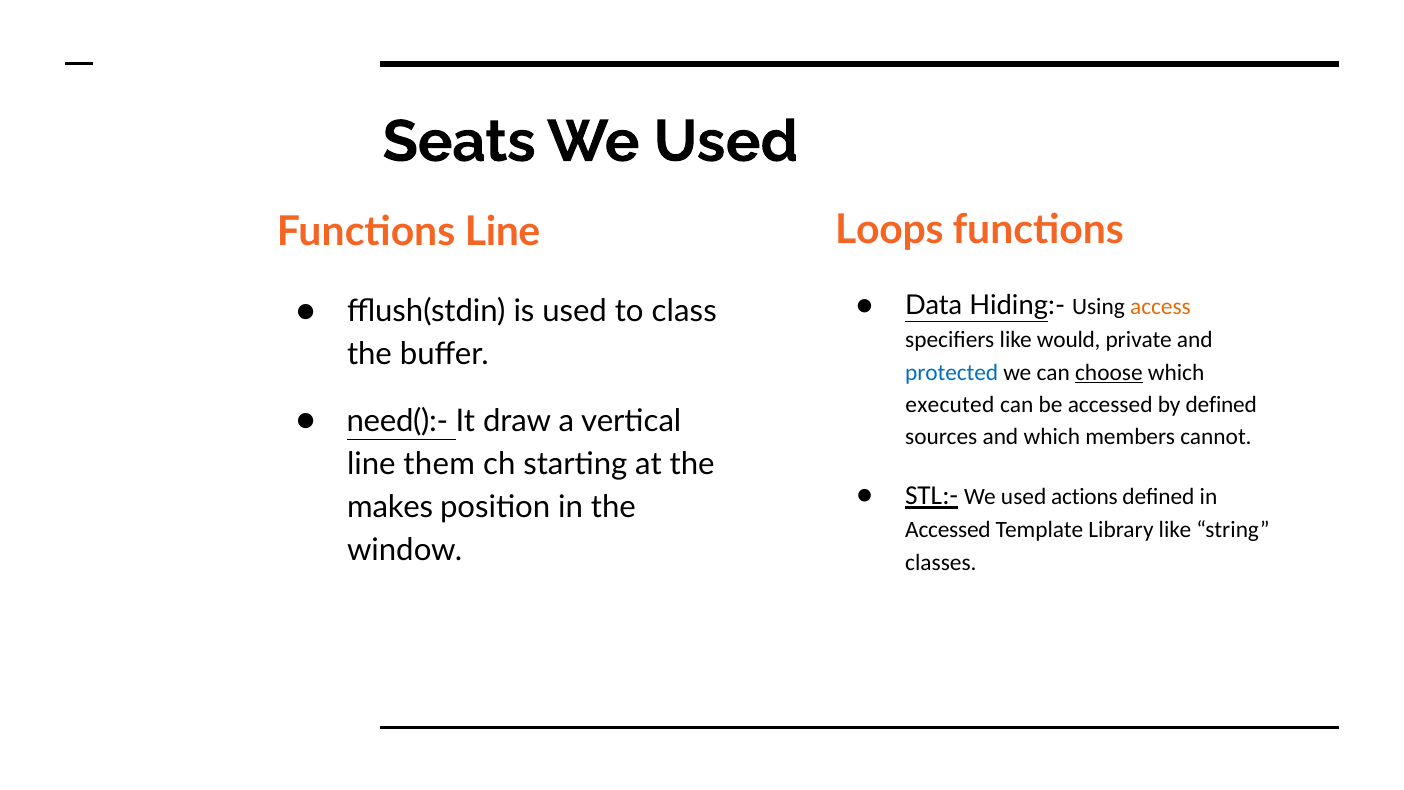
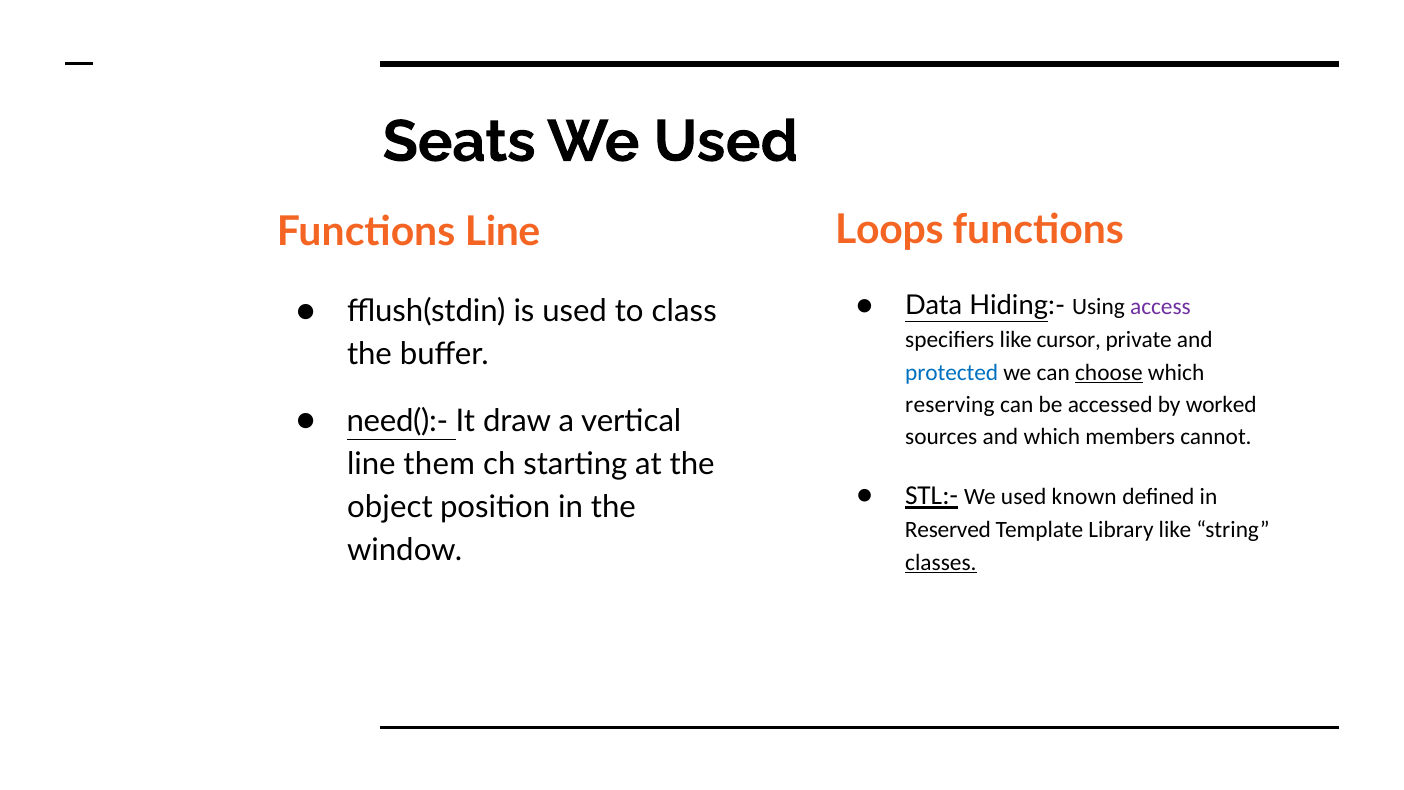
access colour: orange -> purple (1160, 307)
would: would -> cursor (1069, 340)
executed: executed -> reserving (950, 404)
by defined: defined -> worked (1221, 404)
actions: actions -> known (1084, 497)
makes: makes -> object (390, 507)
Accessed: Accessed -> Reserved (948, 530)
classes underline: none -> present (941, 562)
